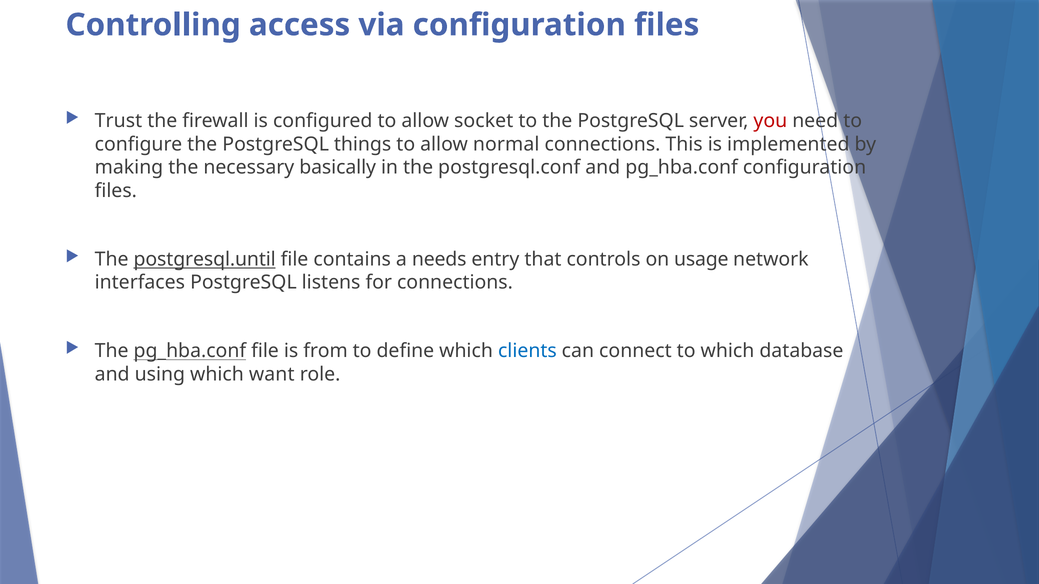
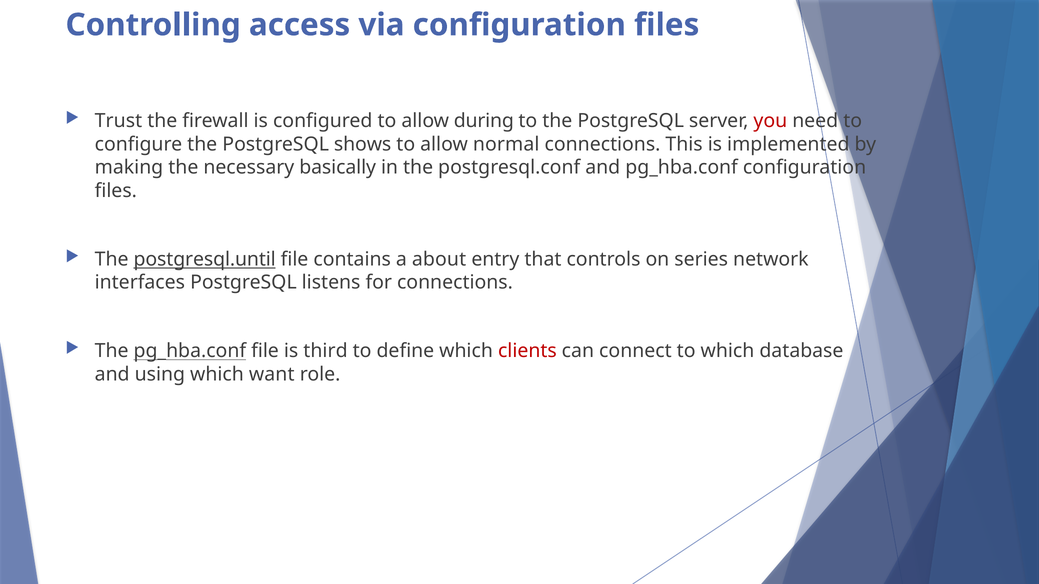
socket: socket -> during (484, 121)
things: things -> shows (363, 144)
needs: needs -> about (439, 259)
usage: usage -> series (701, 259)
from: from -> third (325, 351)
clients colour: blue -> red (527, 351)
